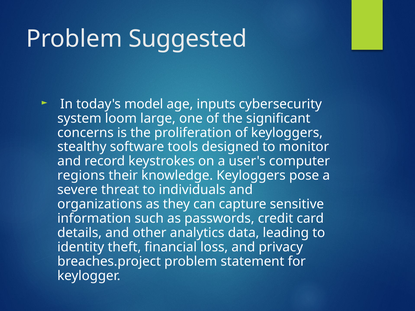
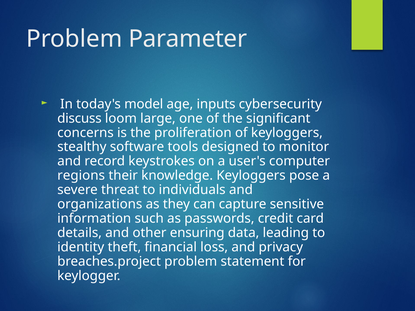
Suggested: Suggested -> Parameter (188, 39)
system: system -> discuss (79, 118)
analytics: analytics -> ensuring (197, 233)
